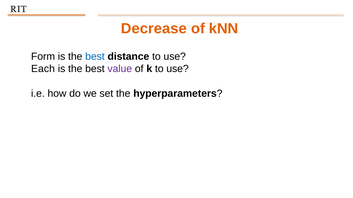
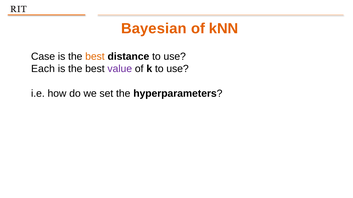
Decrease: Decrease -> Bayesian (154, 29)
Form: Form -> Case (43, 57)
best colour: blue -> orange (95, 57)
